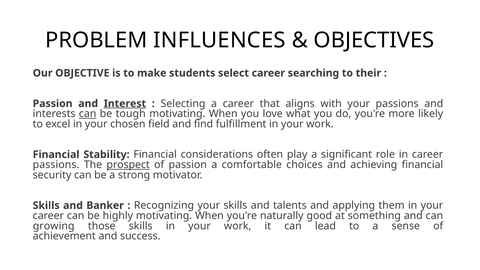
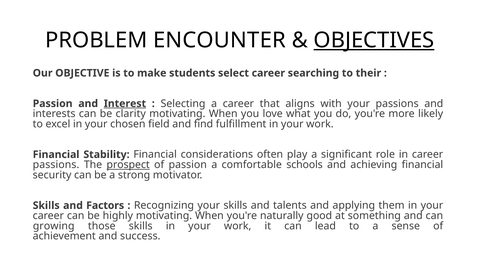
INFLUENCES: INFLUENCES -> ENCOUNTER (219, 40)
OBJECTIVES underline: none -> present (374, 40)
can underline: present -> none (88, 114)
tough: tough -> clarity (131, 114)
choices: choices -> schools (305, 165)
Banker: Banker -> Factors (105, 205)
